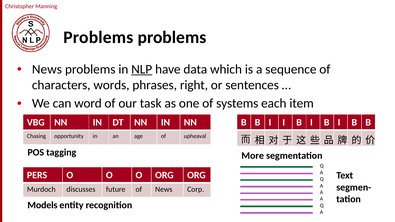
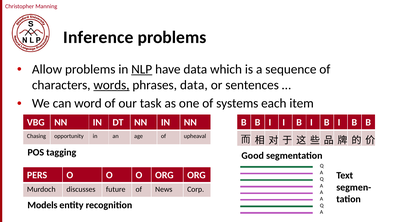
Problems: Problems -> Inference (98, 37)
News: News -> Allow (47, 69)
words underline: none -> present (111, 85)
phrases right: right -> data (194, 85)
More: More -> Good (253, 156)
